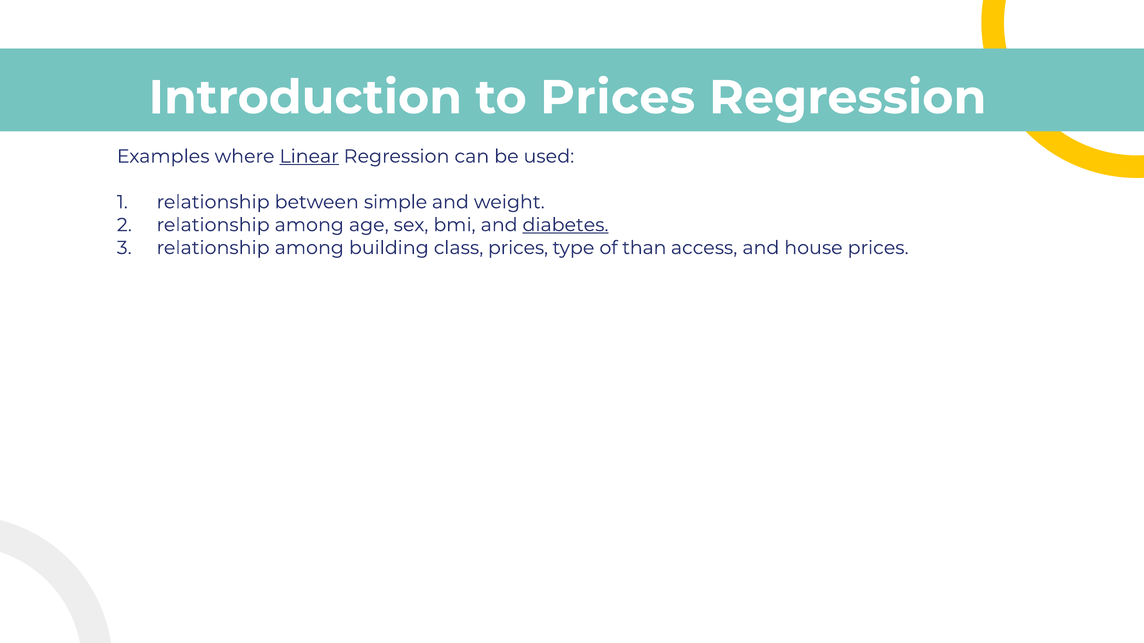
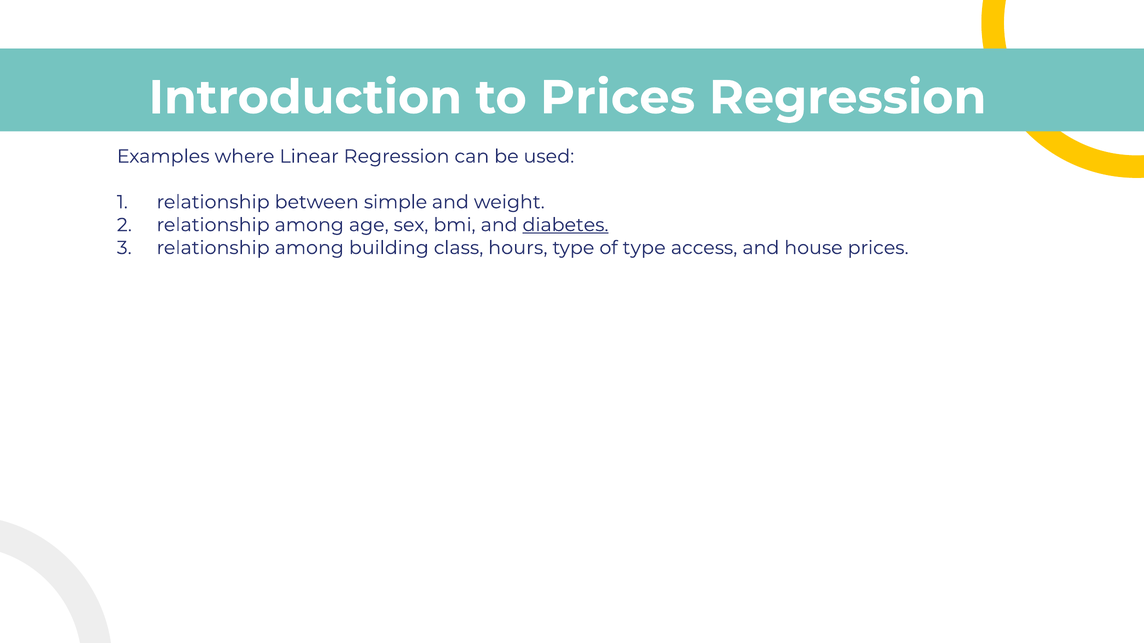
Linear underline: present -> none (309, 156)
class prices: prices -> hours (518, 248)
of than: than -> type (644, 248)
